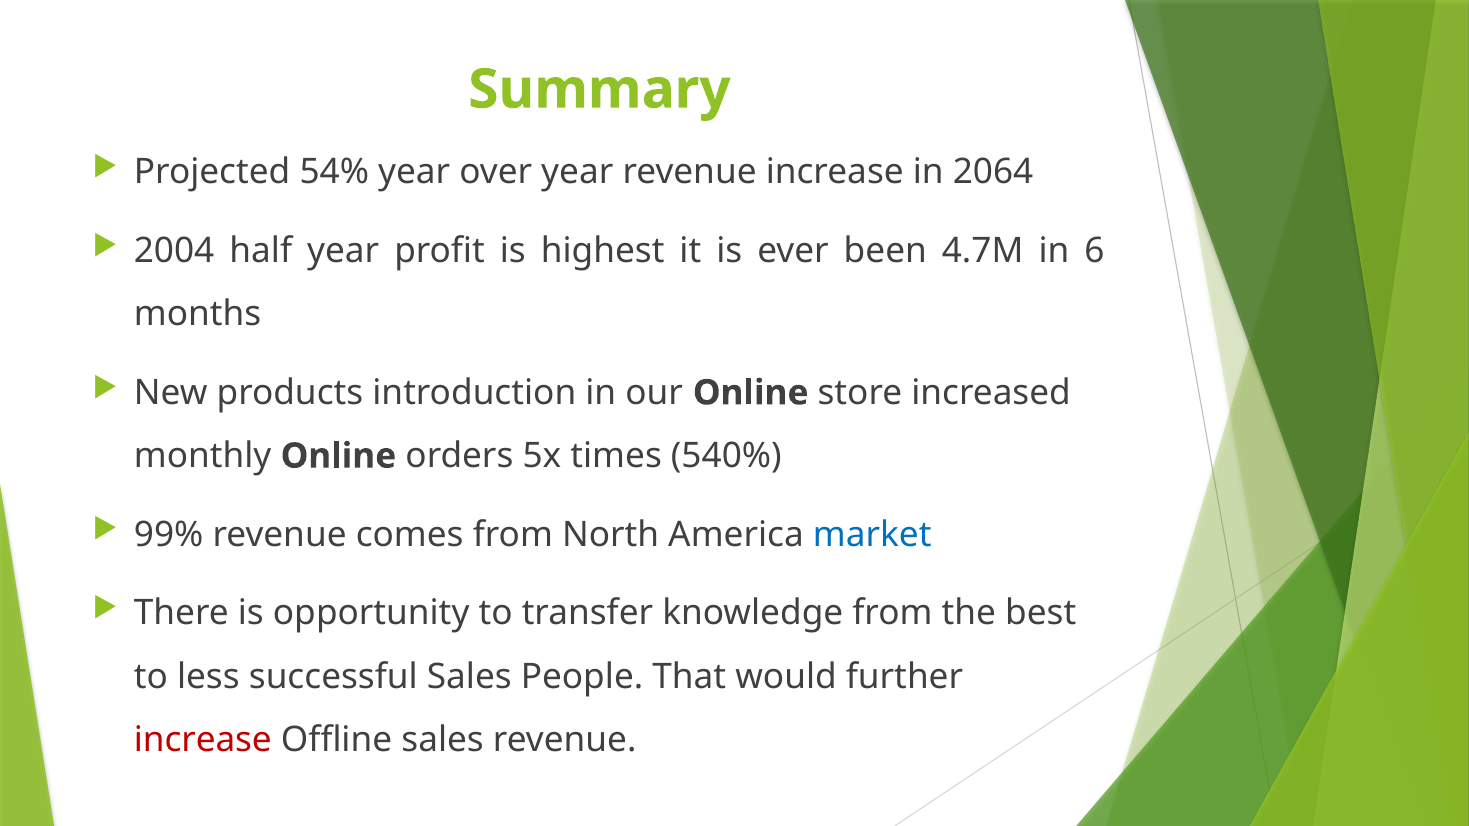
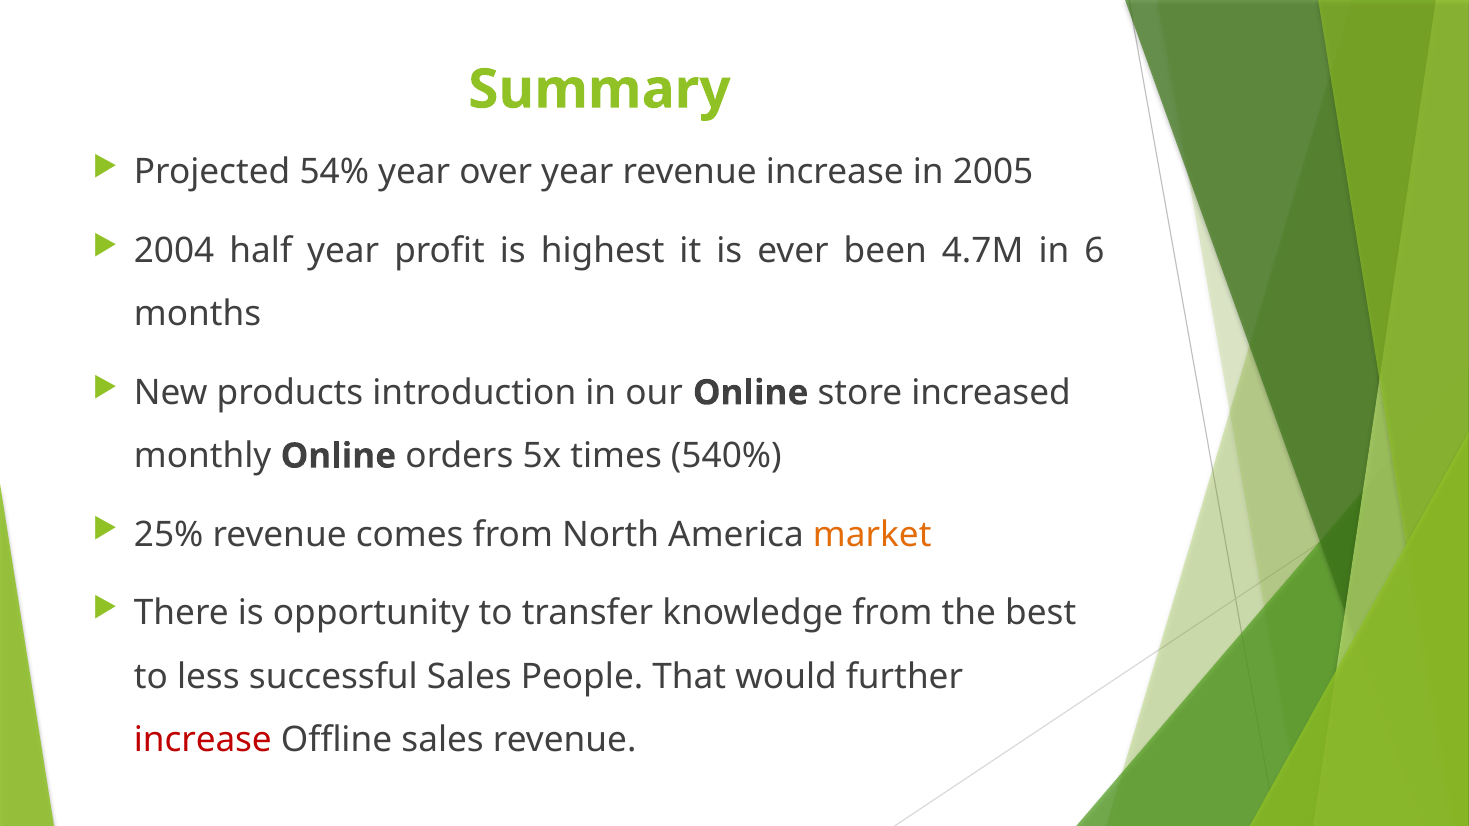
2064: 2064 -> 2005 (993, 172)
99%: 99% -> 25% (169, 535)
market colour: blue -> orange (872, 535)
